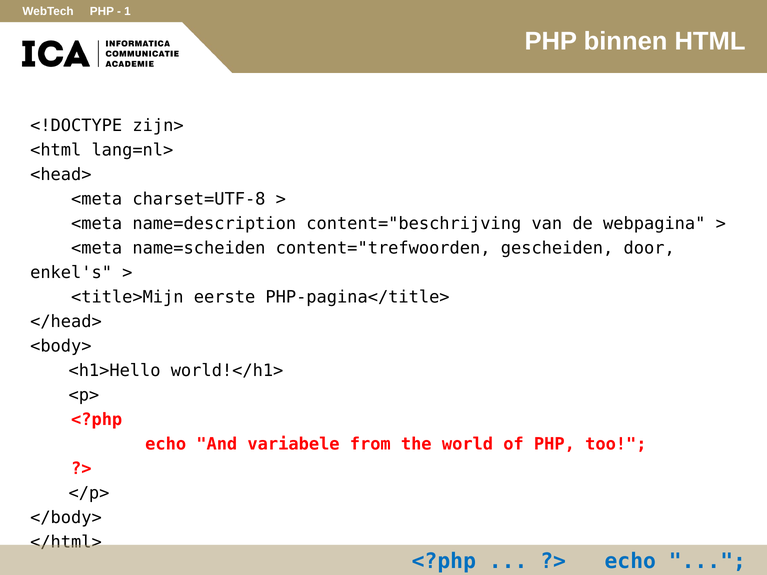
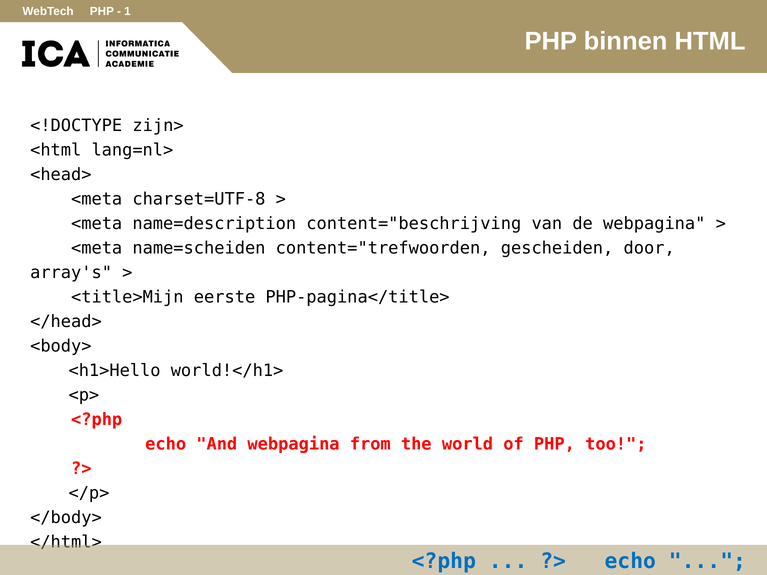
enkel's: enkel's -> array's (71, 273)
And variabele: variabele -> webpagina (294, 444)
